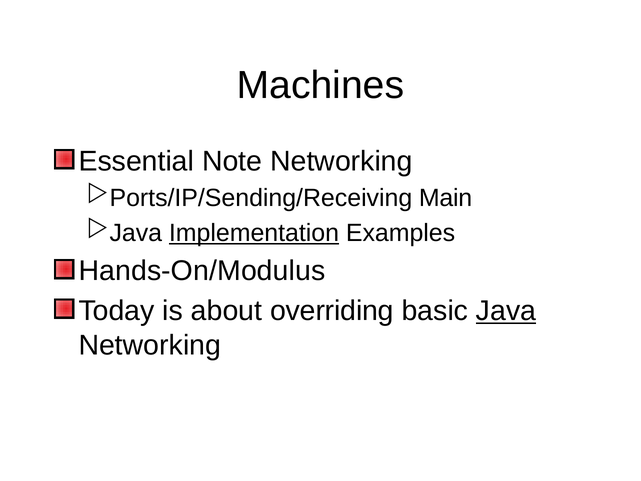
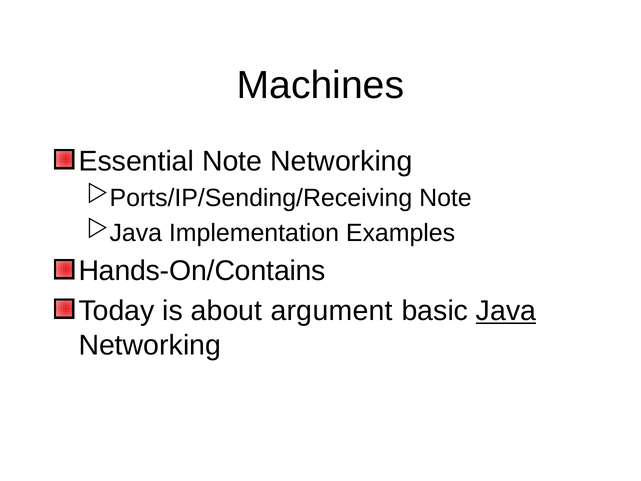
Main: Main -> Note (445, 198)
Implementation underline: present -> none (254, 233)
Hands-On/Modulus: Hands-On/Modulus -> Hands-On/Contains (202, 271)
overriding: overriding -> argument (332, 311)
